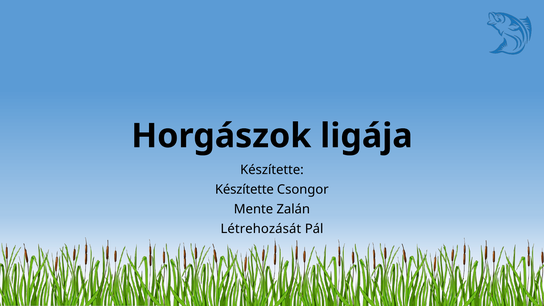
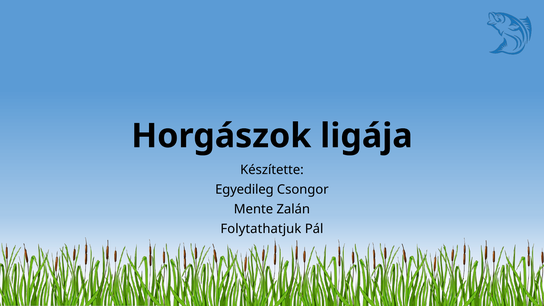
Készítette: Készítette -> Egyedileg (244, 189)
Létrehozását: Létrehozását -> Folytathatjuk (261, 229)
